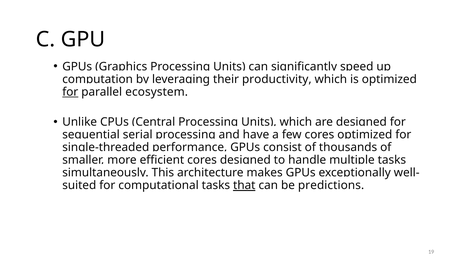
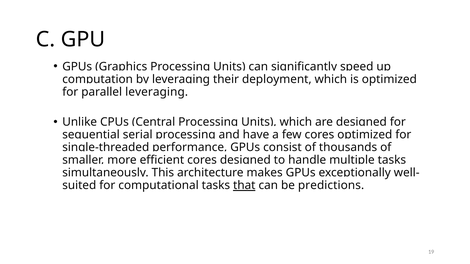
productivity: productivity -> deployment (277, 79)
for underline: present -> none (70, 92)
parallel ecosystem: ecosystem -> leveraging (157, 92)
